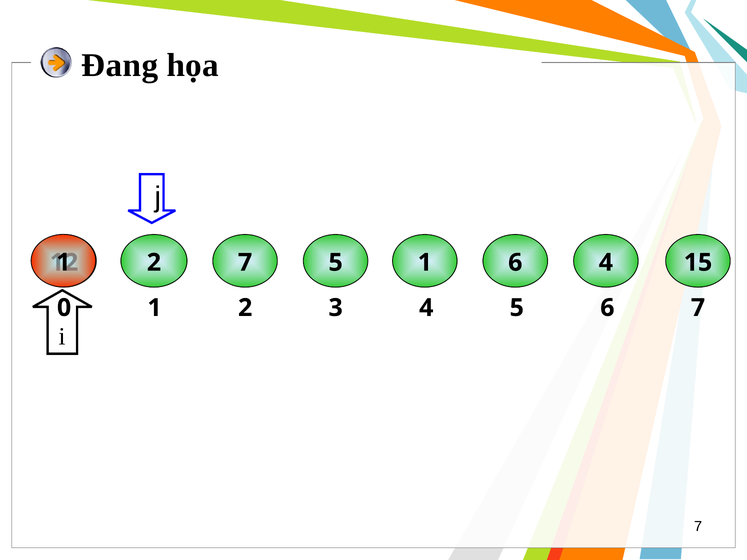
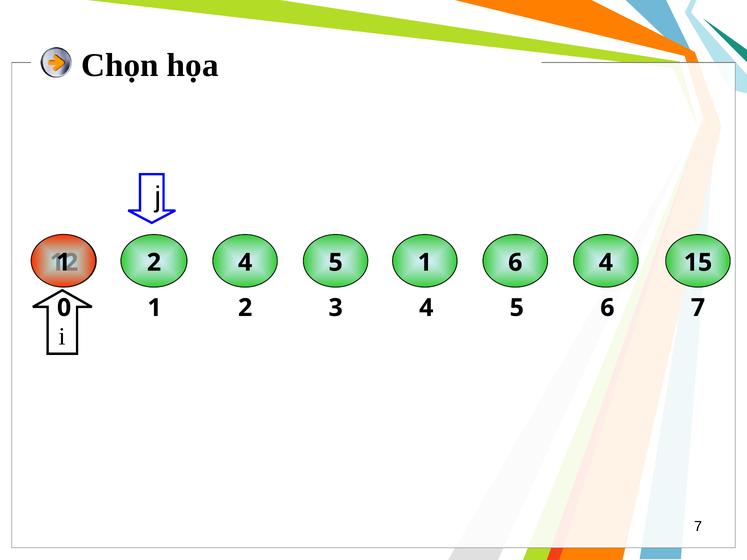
Đang: Đang -> Chọn (120, 65)
2 7: 7 -> 4 (245, 263)
